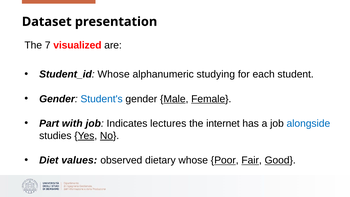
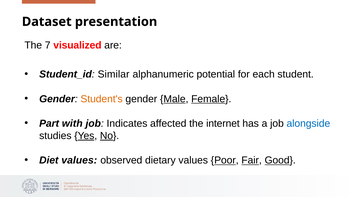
Student_id Whose: Whose -> Similar (114, 74)
studying: studying -> potential (216, 74)
Student's colour: blue -> orange (102, 99)
lectures: lectures -> affected (168, 123)
dietary whose: whose -> values (193, 160)
